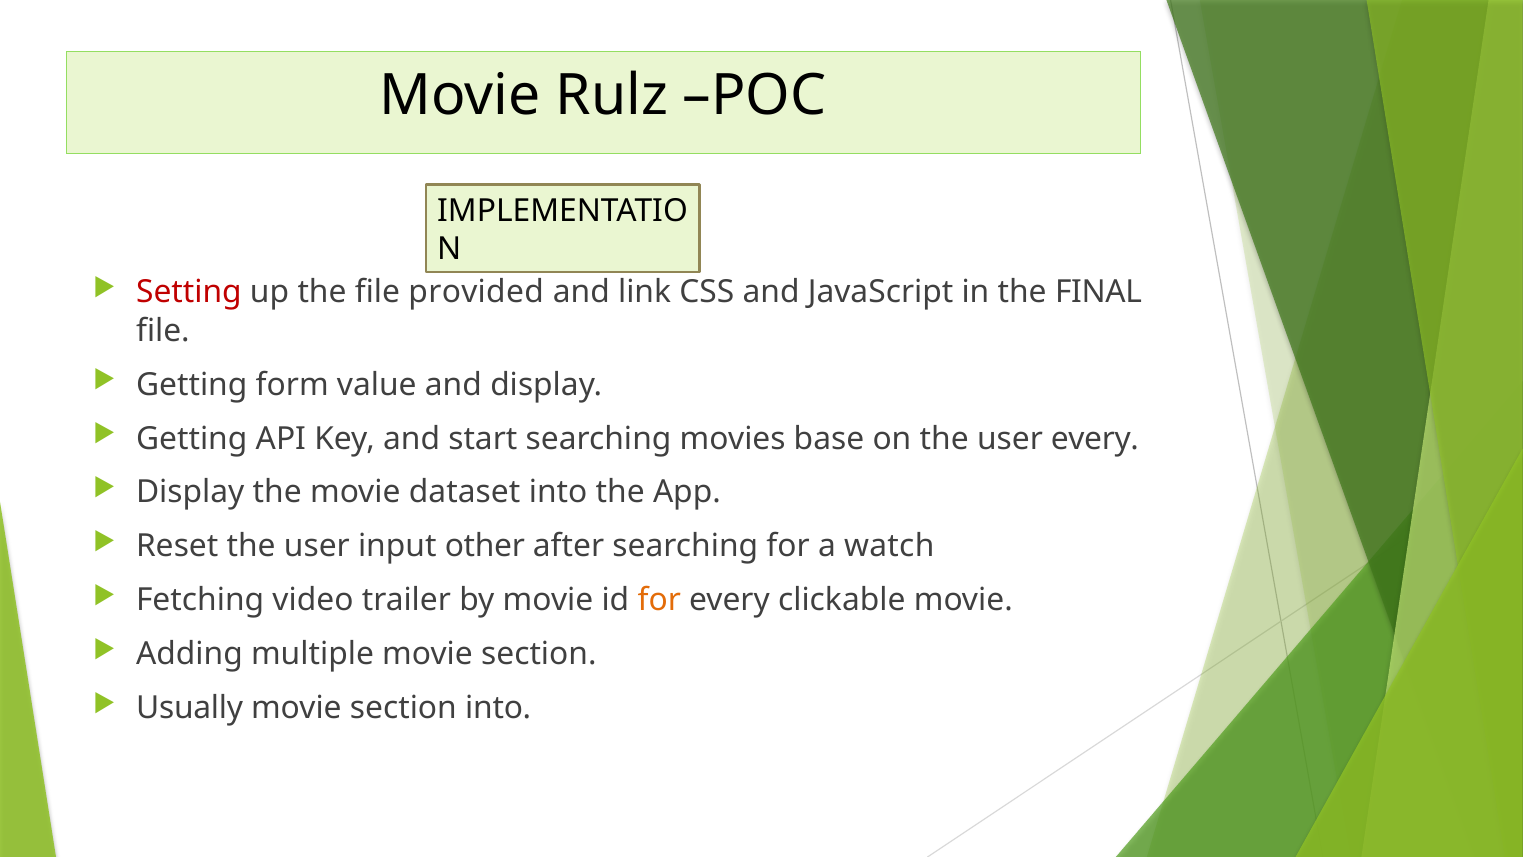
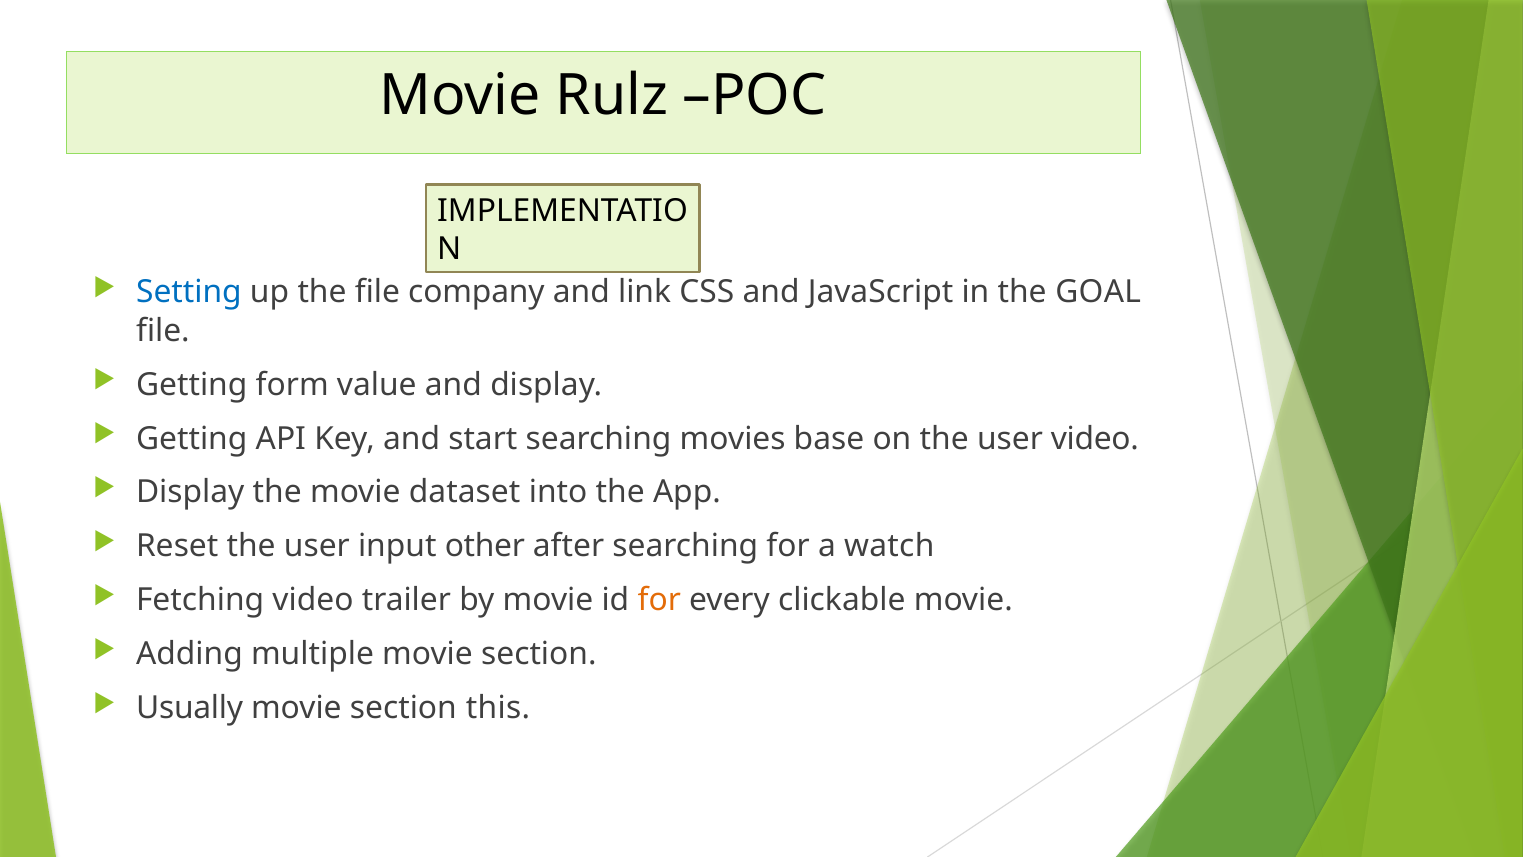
Setting colour: red -> blue (189, 292)
provided: provided -> company (476, 292)
FINAL: FINAL -> GOAL (1098, 292)
user every: every -> video (1095, 438)
section into: into -> this (498, 708)
